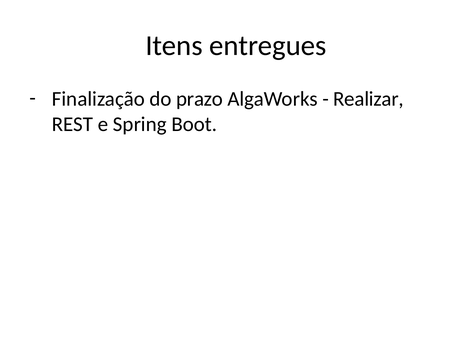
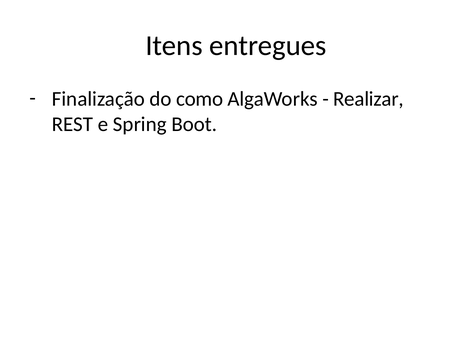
prazo: prazo -> como (200, 99)
